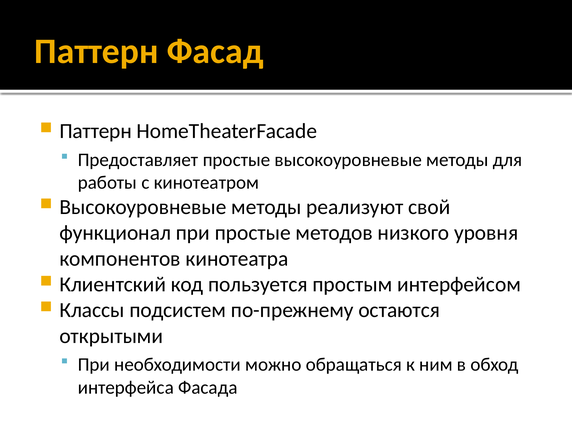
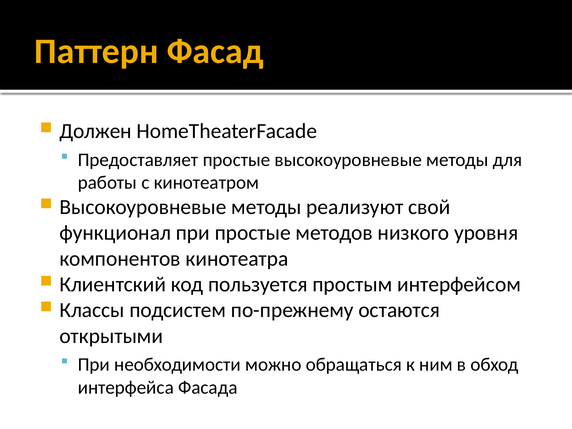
Паттерн: Паттерн -> Должен (96, 131)
